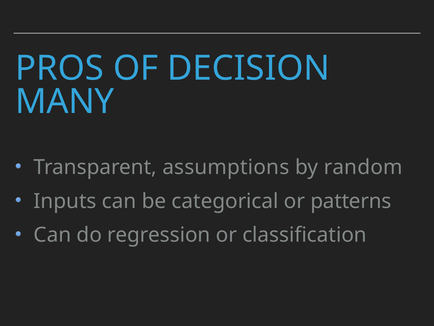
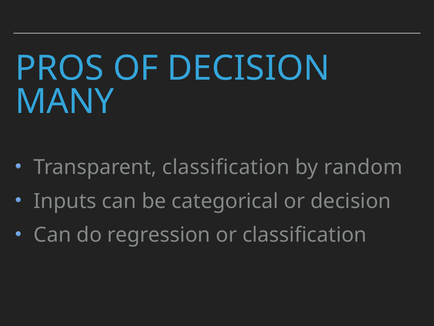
Transparent assumptions: assumptions -> classification (226, 167)
or patterns: patterns -> decision (351, 201)
